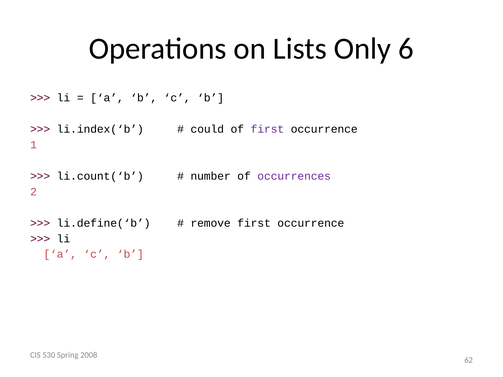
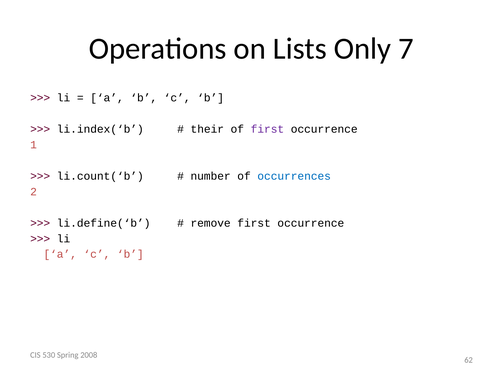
6: 6 -> 7 (406, 49)
could: could -> their (207, 129)
occurrences colour: purple -> blue (294, 176)
